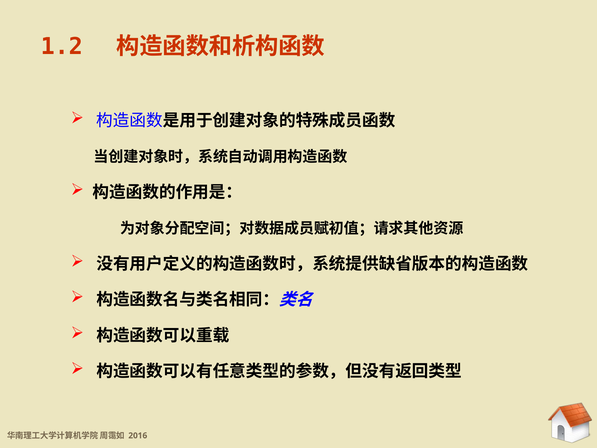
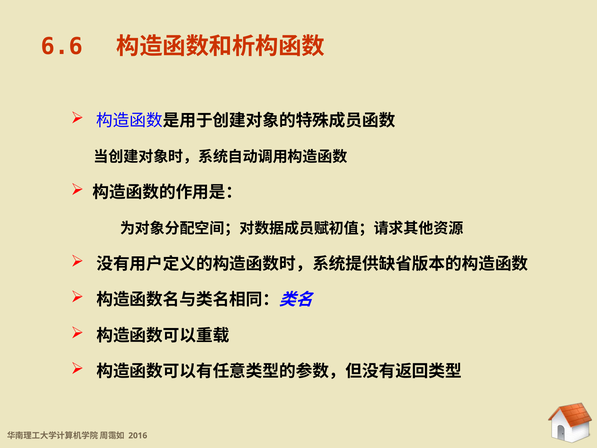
1.2: 1.2 -> 6.6 (62, 46)
